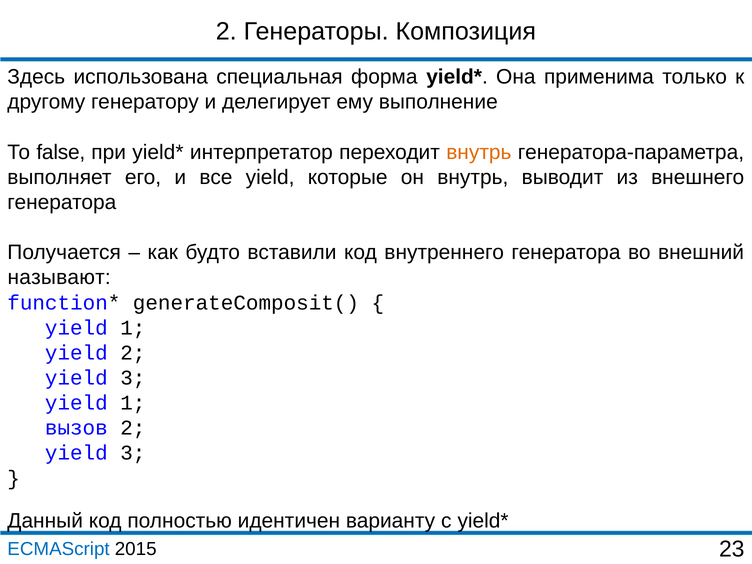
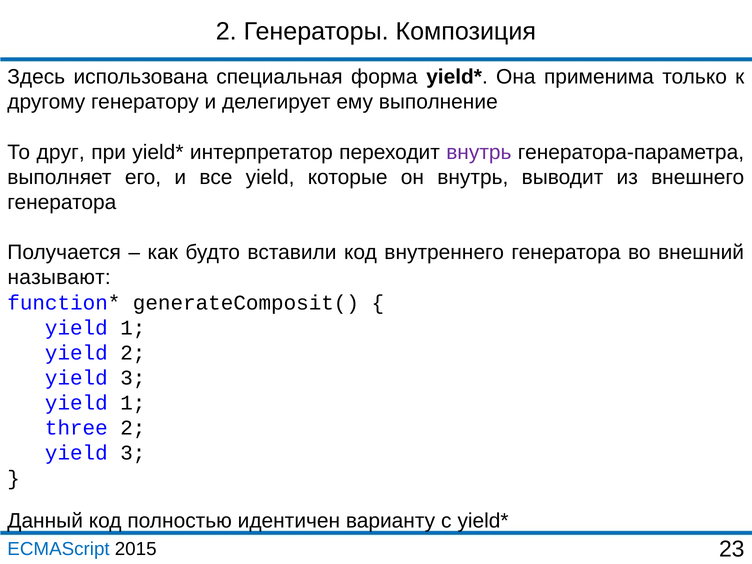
false: false -> друг (61, 152)
внутрь colour: orange -> purple (479, 152)
вызов: вызов -> three (76, 428)
